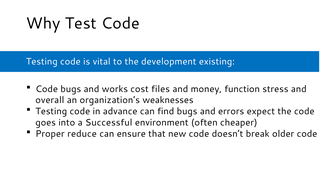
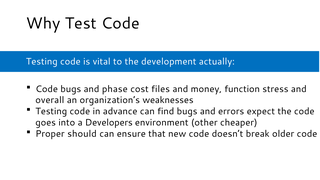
existing: existing -> actually (217, 61)
works: works -> phase (115, 89)
Successful: Successful -> Developers (109, 123)
often: often -> other (204, 123)
reduce: reduce -> should (82, 134)
